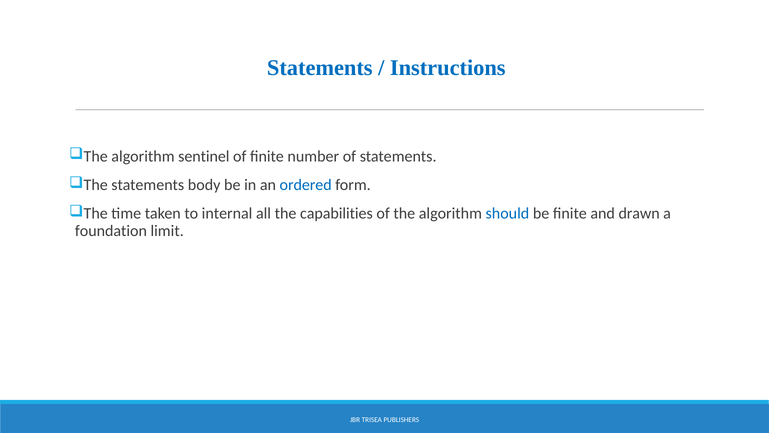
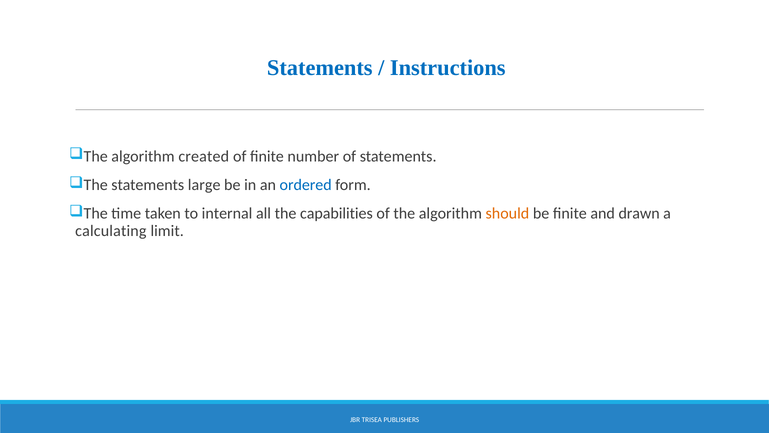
sentinel: sentinel -> created (204, 156)
body: body -> large (204, 185)
should colour: blue -> orange (507, 213)
foundation: foundation -> calculating (111, 231)
